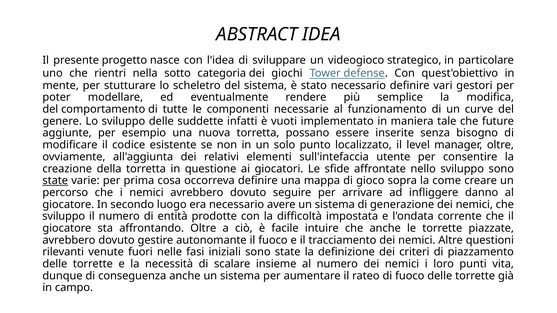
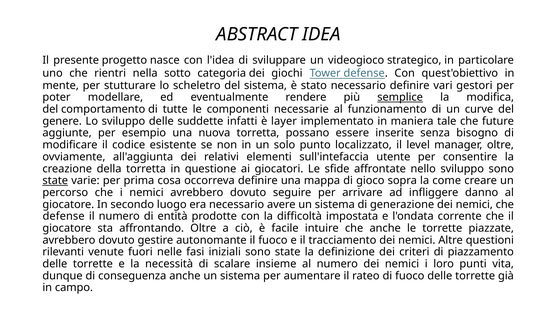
semplice underline: none -> present (400, 97)
vuoti: vuoti -> layer (284, 121)
sviluppo: sviluppo -> defense (64, 217)
